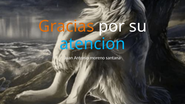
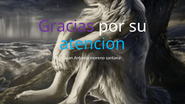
Gracias colour: orange -> purple (66, 26)
